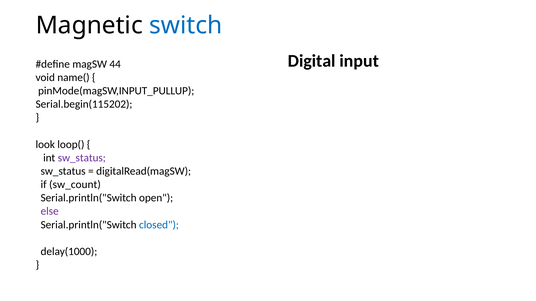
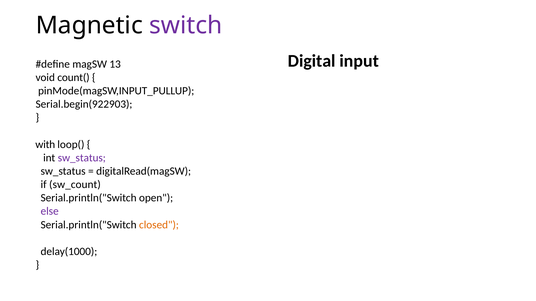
switch colour: blue -> purple (186, 25)
44: 44 -> 13 (115, 64)
name(: name( -> count( (74, 78)
Serial.begin(115202: Serial.begin(115202 -> Serial.begin(922903 (84, 104)
look: look -> with (45, 145)
closed colour: blue -> orange (159, 225)
